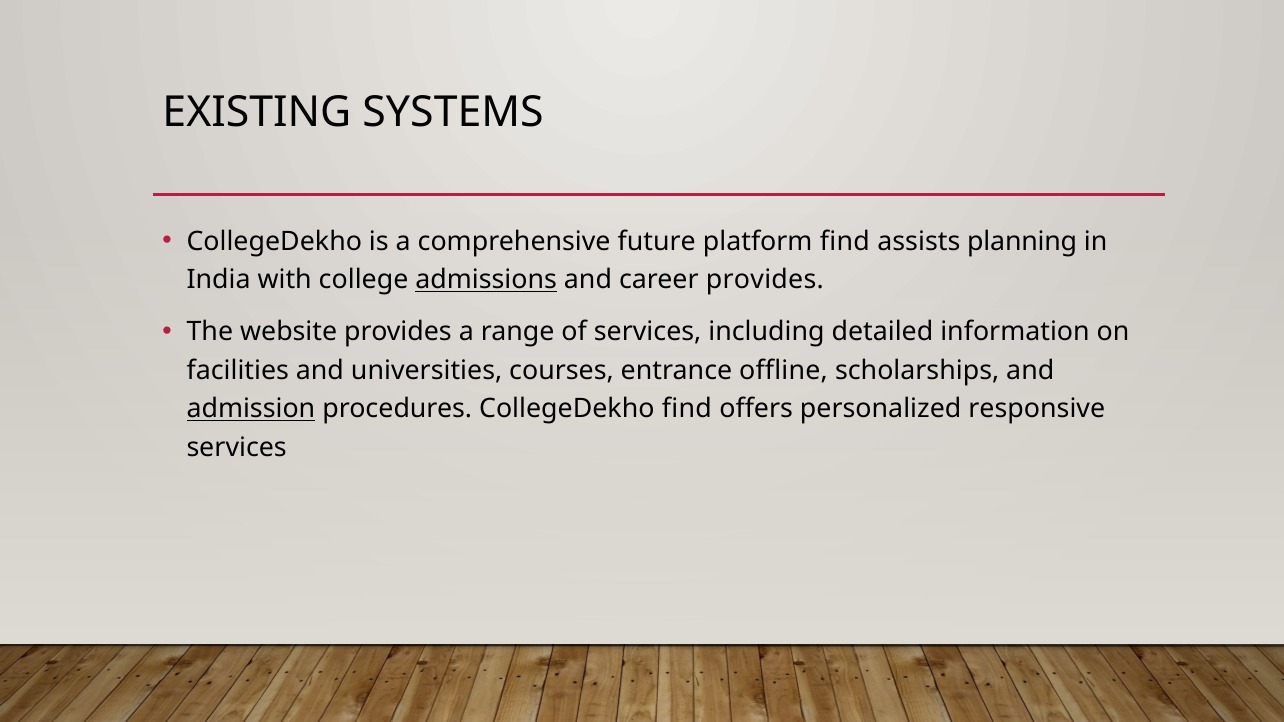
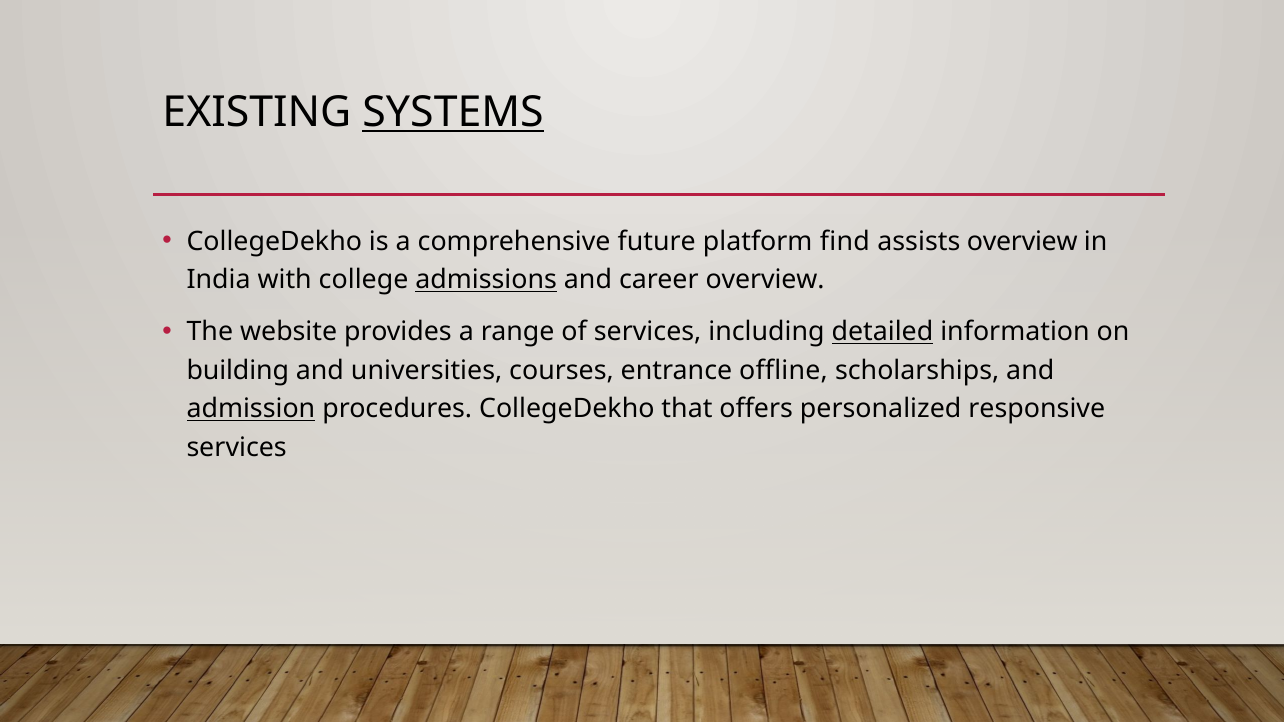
SYSTEMS underline: none -> present (453, 112)
assists planning: planning -> overview (1022, 241)
career provides: provides -> overview (765, 280)
detailed underline: none -> present (882, 332)
facilities: facilities -> building (238, 371)
CollegeDekho find: find -> that (687, 409)
